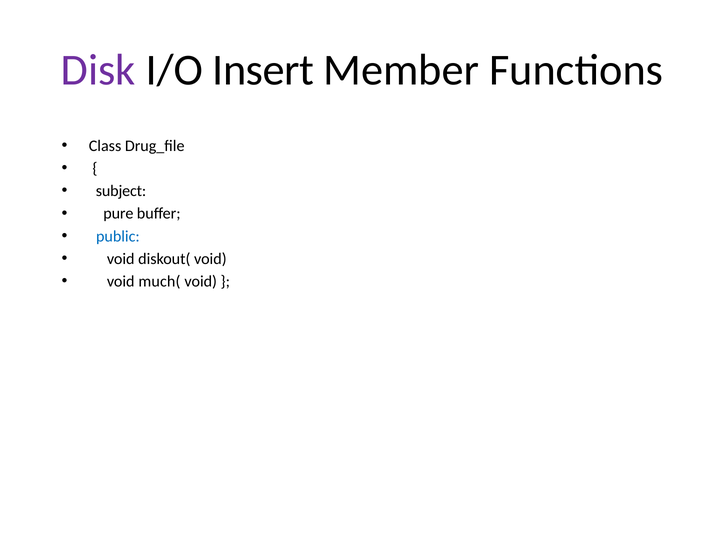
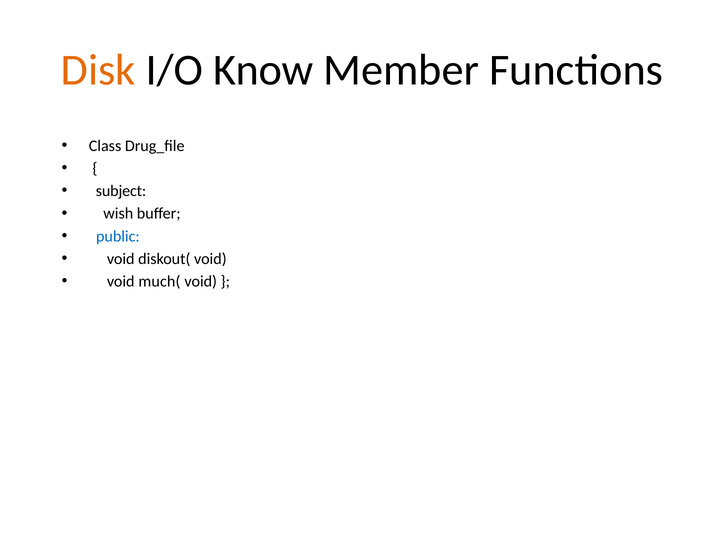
Disk colour: purple -> orange (98, 70)
Insert: Insert -> Know (263, 70)
pure: pure -> wish (118, 214)
